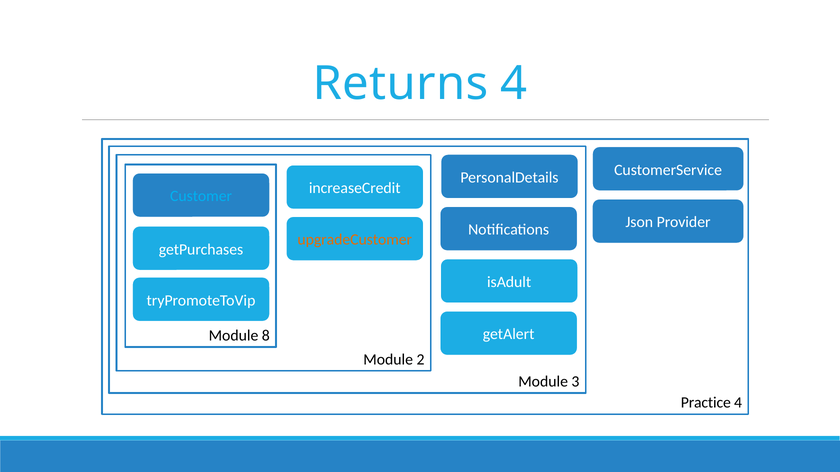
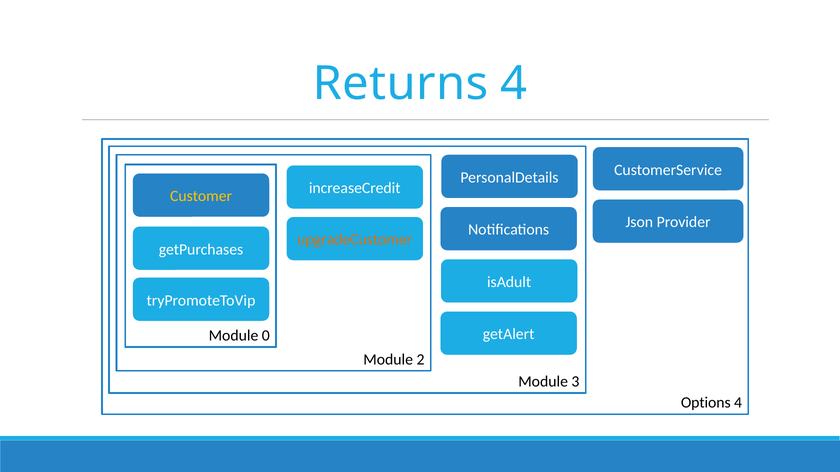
Customer colour: light blue -> yellow (201, 196)
8: 8 -> 0 (266, 336)
Practice: Practice -> Options (706, 403)
